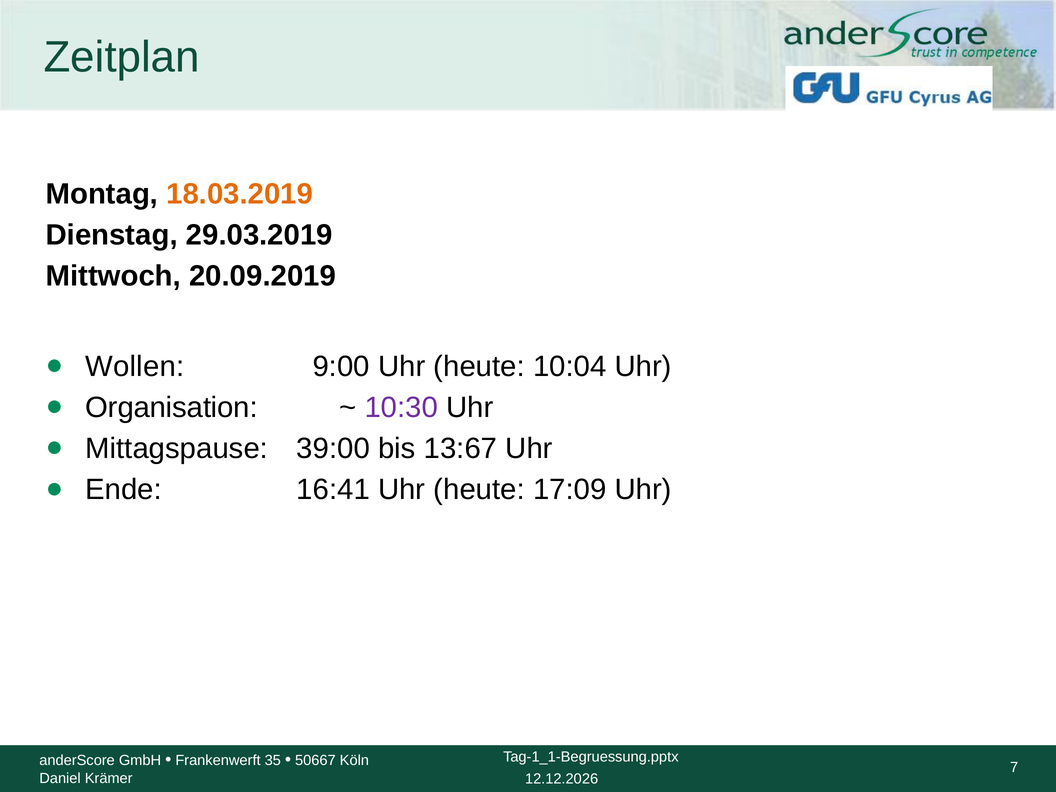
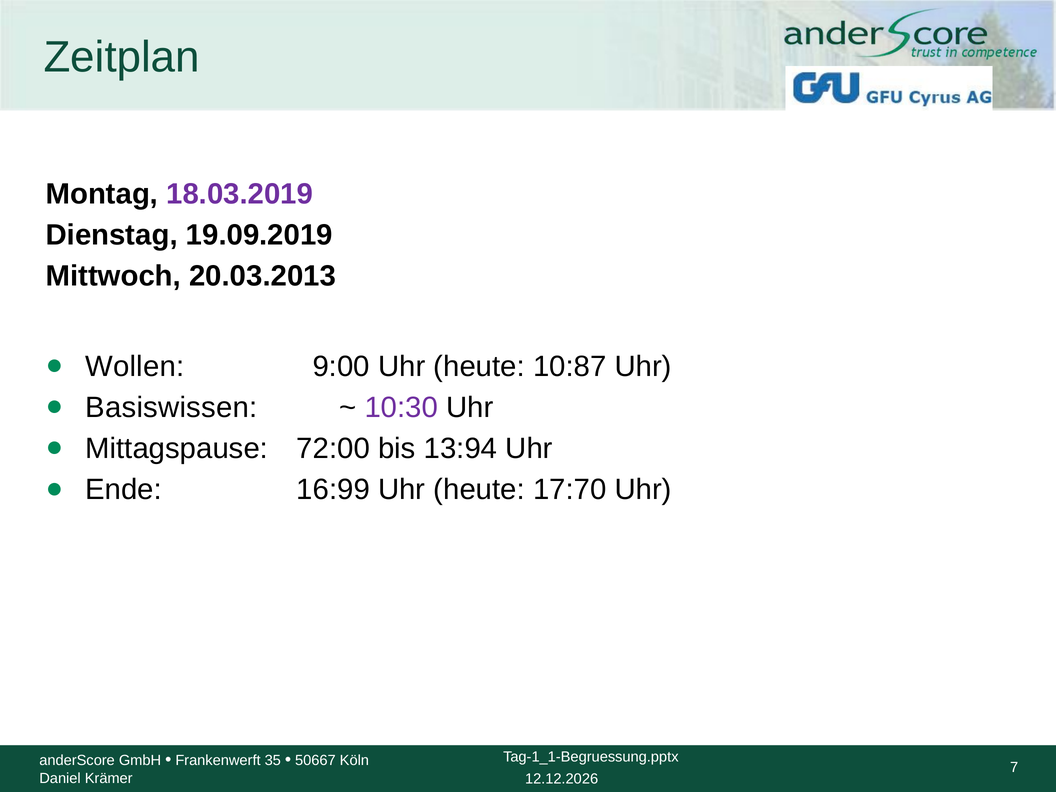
18.03.2019 colour: orange -> purple (240, 194)
29.03.2019: 29.03.2019 -> 19.09.2019 (259, 235)
20.09.2019: 20.09.2019 -> 20.03.2013 (263, 276)
10:04: 10:04 -> 10:87 (570, 366)
Organisation: Organisation -> Basiswissen (171, 407)
39:00: 39:00 -> 72:00 (333, 448)
13:67: 13:67 -> 13:94 (460, 448)
16:41: 16:41 -> 16:99 (333, 490)
17:09: 17:09 -> 17:70 (570, 490)
